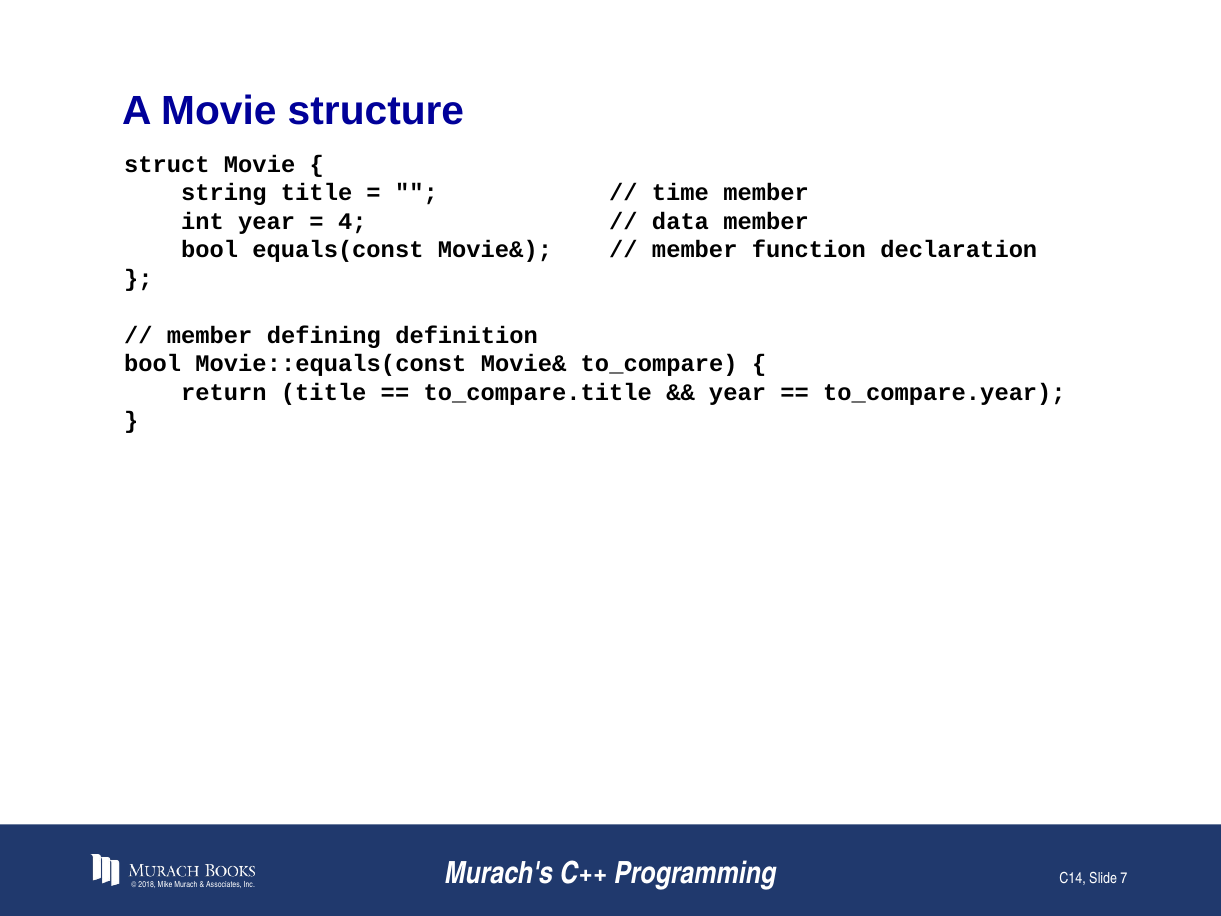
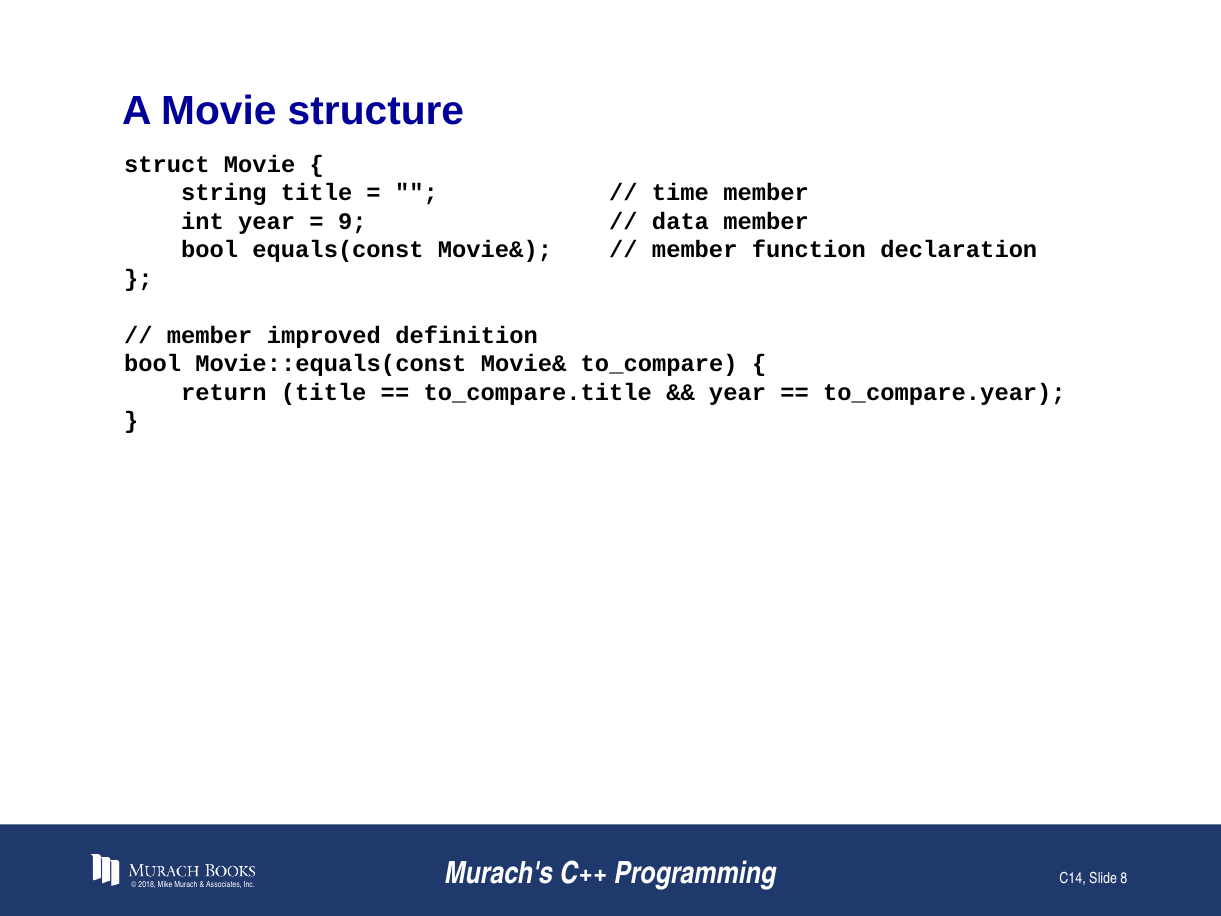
4: 4 -> 9 (352, 221)
defining: defining -> improved (324, 335)
7: 7 -> 8 (1124, 879)
